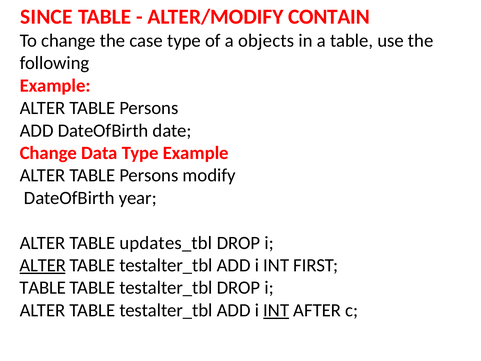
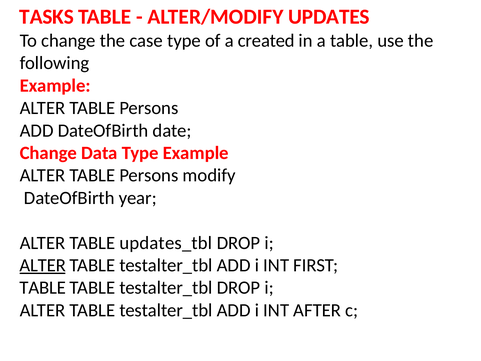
SINCE: SINCE -> TASKS (47, 17)
CONTAIN: CONTAIN -> UPDATES (329, 17)
objects: objects -> created (266, 41)
INT underline: present -> none (276, 310)
